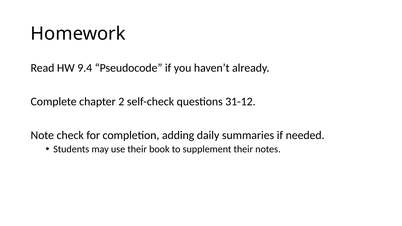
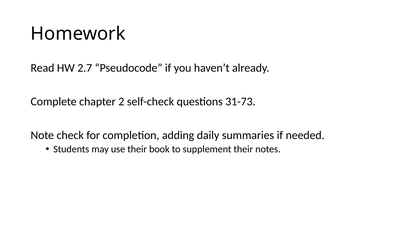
9.4: 9.4 -> 2.7 (85, 68)
31-12: 31-12 -> 31-73 (240, 102)
